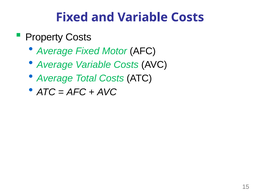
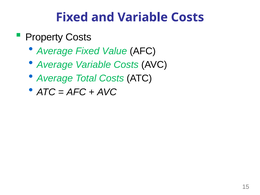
Motor: Motor -> Value (115, 51)
